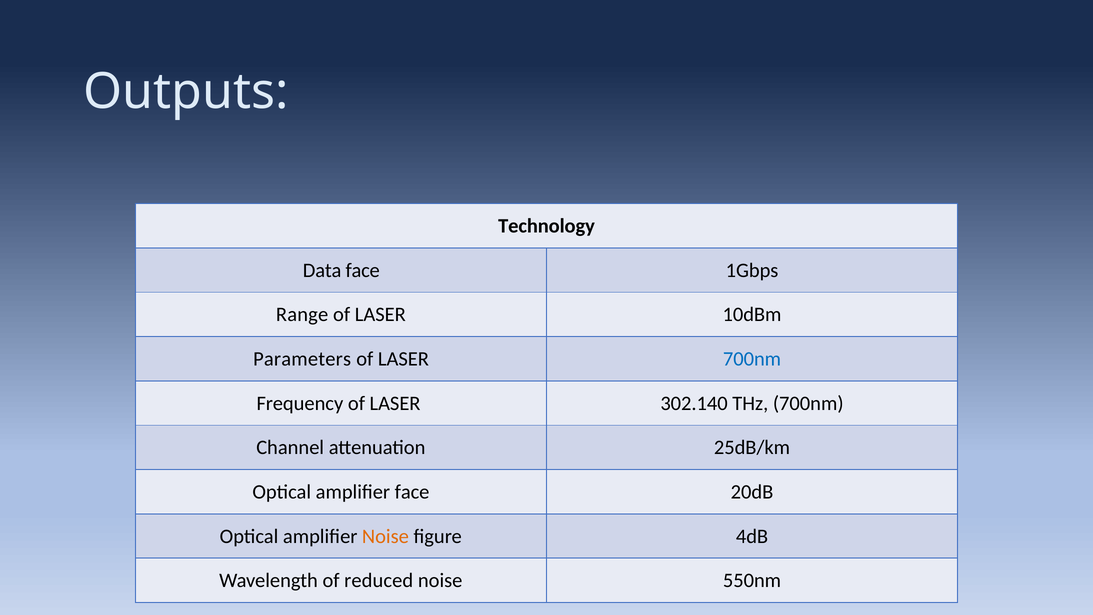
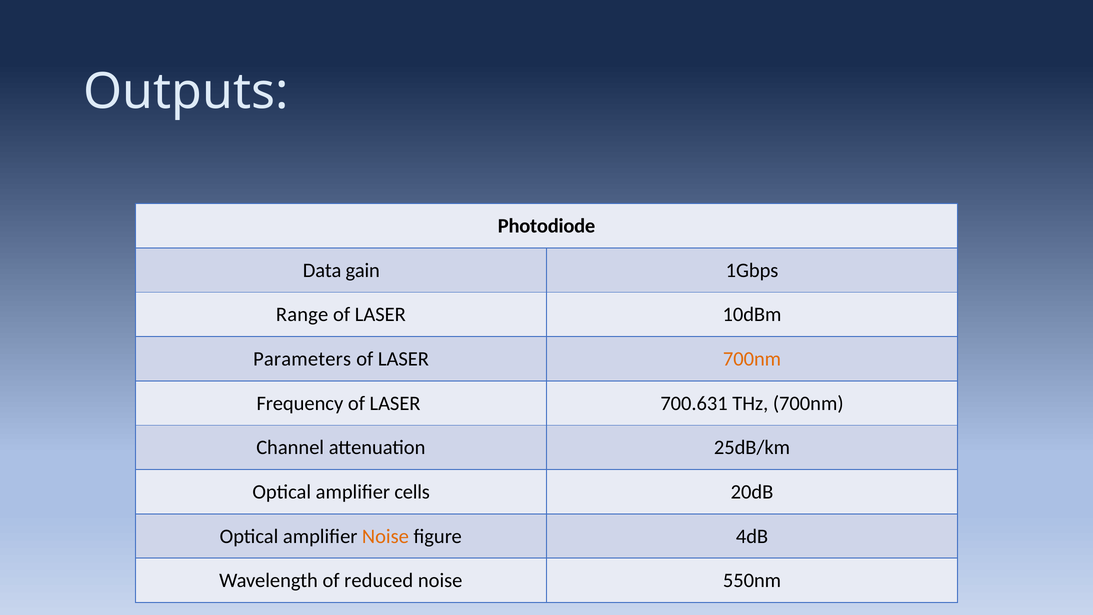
Technology: Technology -> Photodiode (547, 226)
Data face: face -> gain (363, 270)
700nm colour: blue -> orange (752, 359)
302.140: 302.140 -> 700.631 (694, 403)
amplifier face: face -> cells (412, 492)
